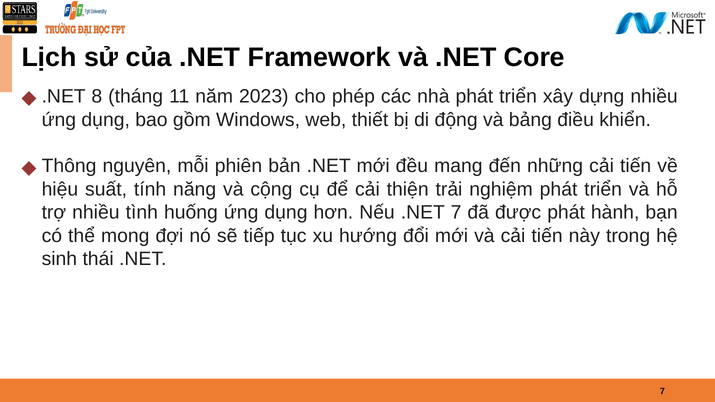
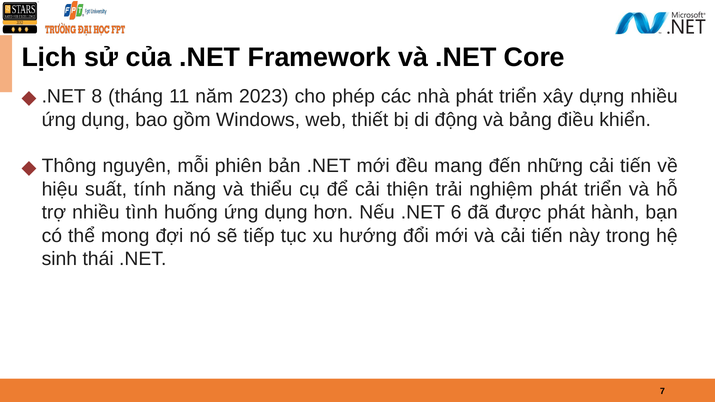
cộng: cộng -> thiểu (271, 189)
.NET 7: 7 -> 6 (456, 213)
